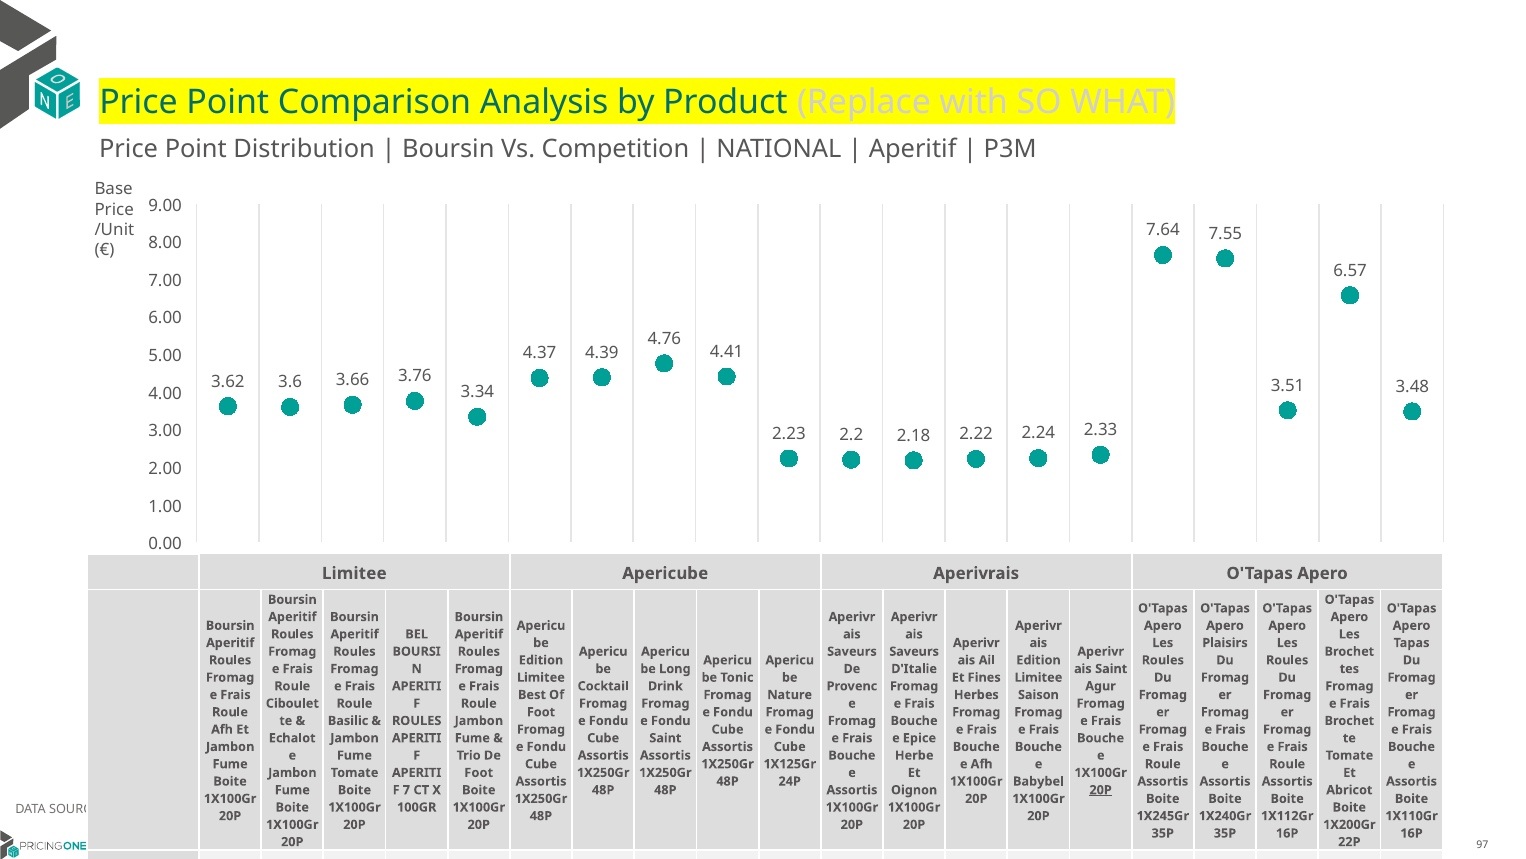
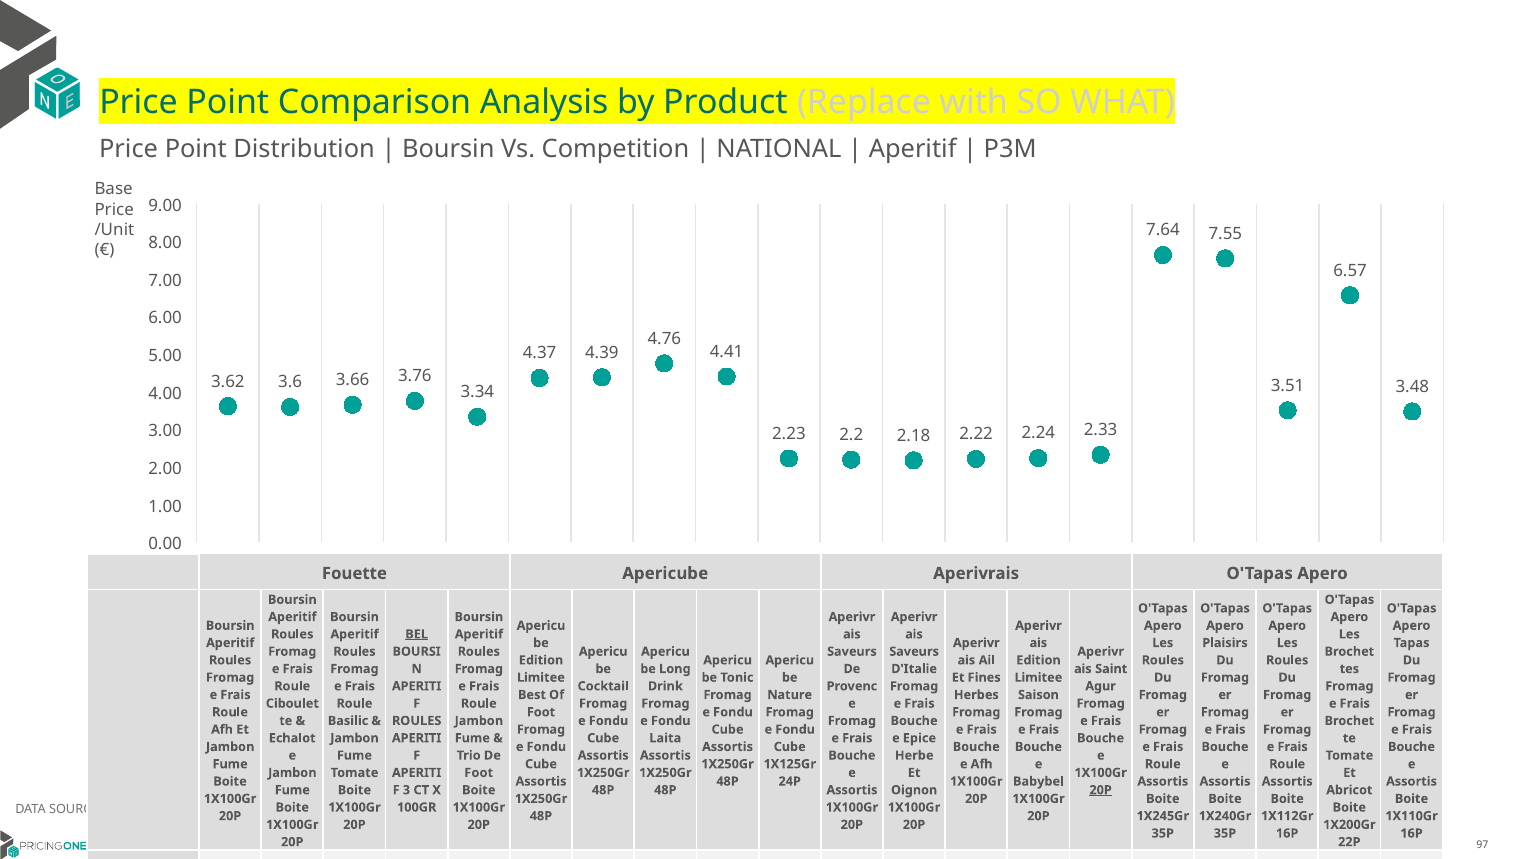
Limitee: Limitee -> Fouette (354, 573)
BEL underline: none -> present (417, 634)
Saint: Saint -> Laita (665, 738)
7: 7 -> 3 (406, 789)
